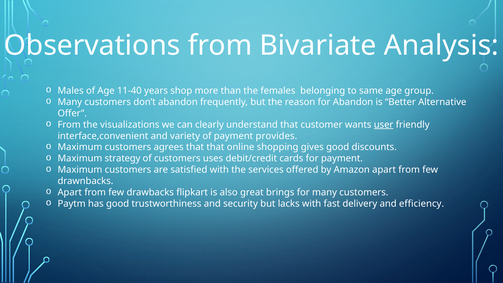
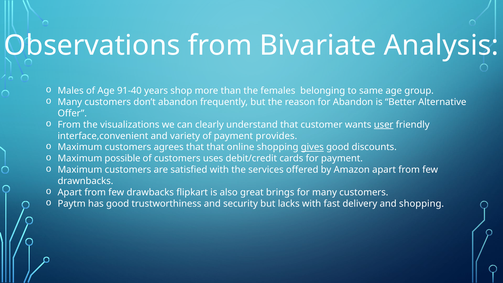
11-40: 11-40 -> 91-40 (129, 91)
gives underline: none -> present (312, 147)
strategy: strategy -> possible (123, 158)
and efficiency: efficiency -> shopping (422, 204)
